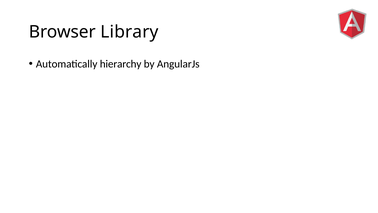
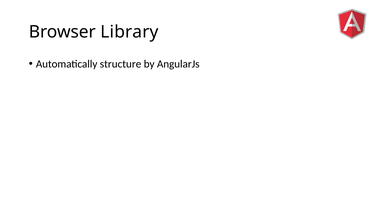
hierarchy: hierarchy -> structure (121, 64)
